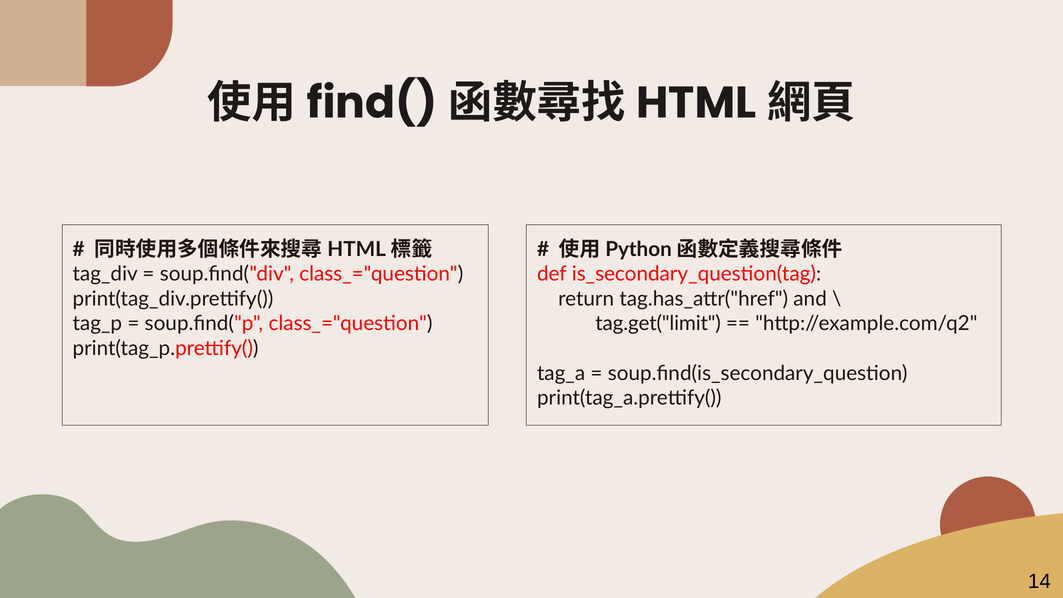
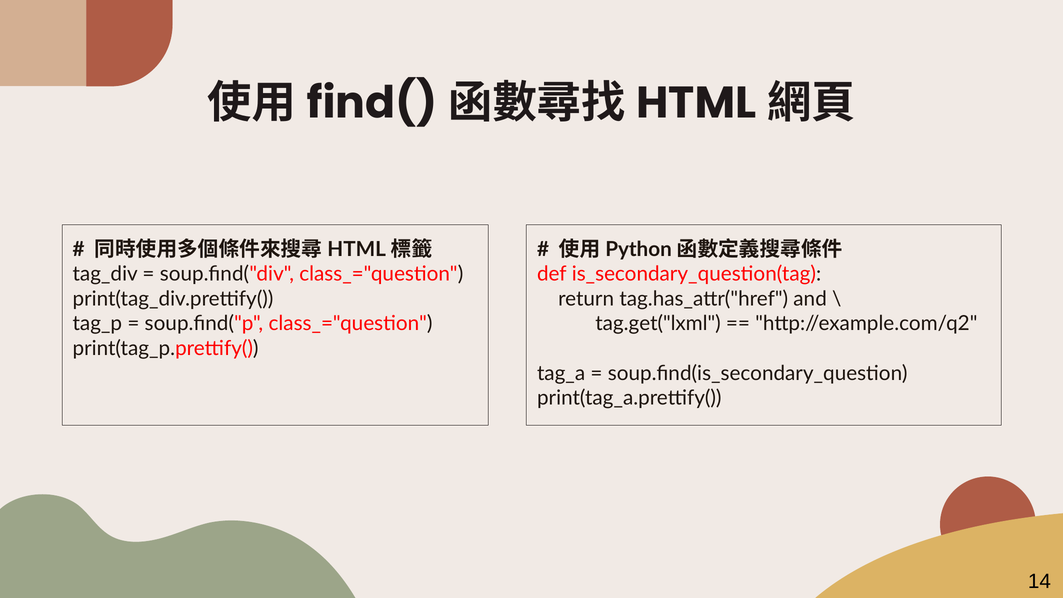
tag.get("limit: tag.get("limit -> tag.get("lxml (658, 324)
